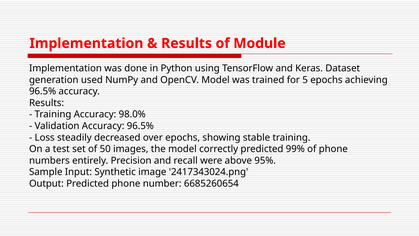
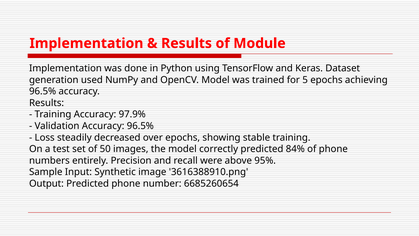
98.0%: 98.0% -> 97.9% (132, 114)
99%: 99% -> 84% (295, 149)
2417343024.png: 2417343024.png -> 3616388910.png (209, 172)
